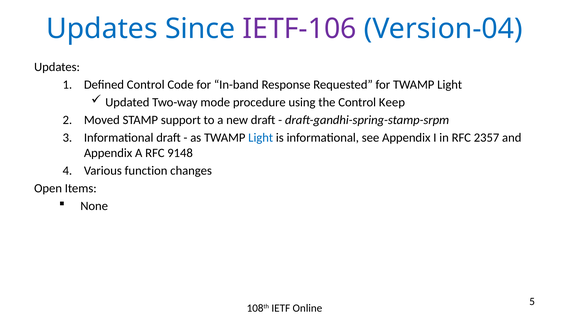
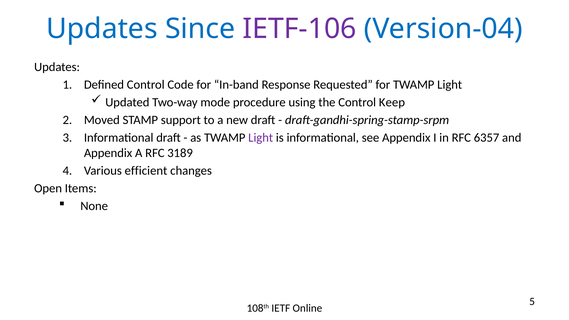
Light colour: blue -> purple (261, 138)
2357: 2357 -> 6357 (487, 138)
9148: 9148 -> 3189 (180, 153)
function: function -> efficient (146, 171)
